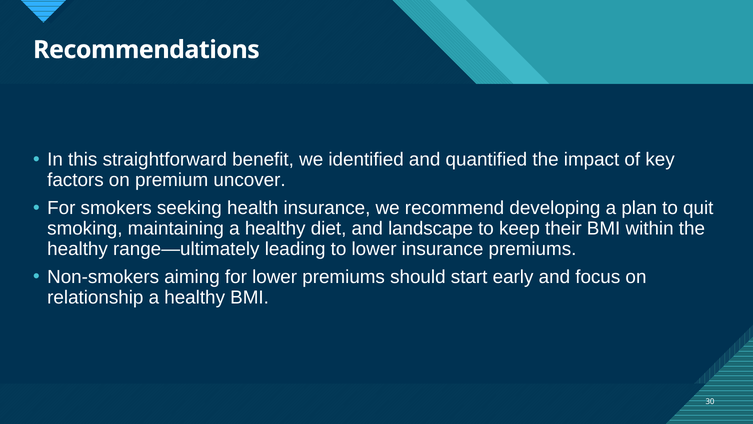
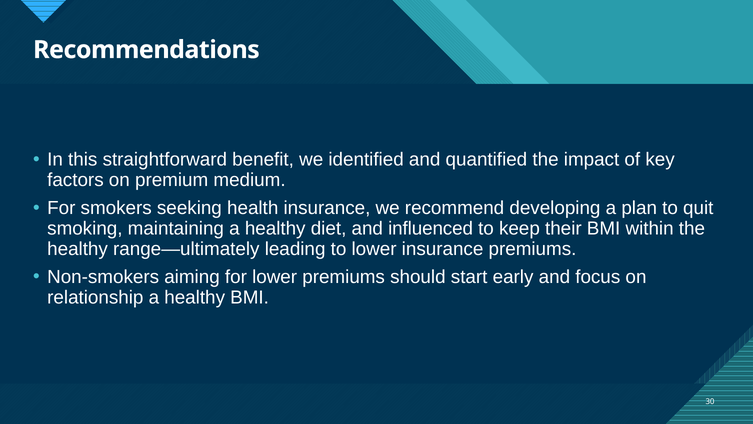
uncover: uncover -> medium (250, 180)
landscape: landscape -> influenced (431, 228)
